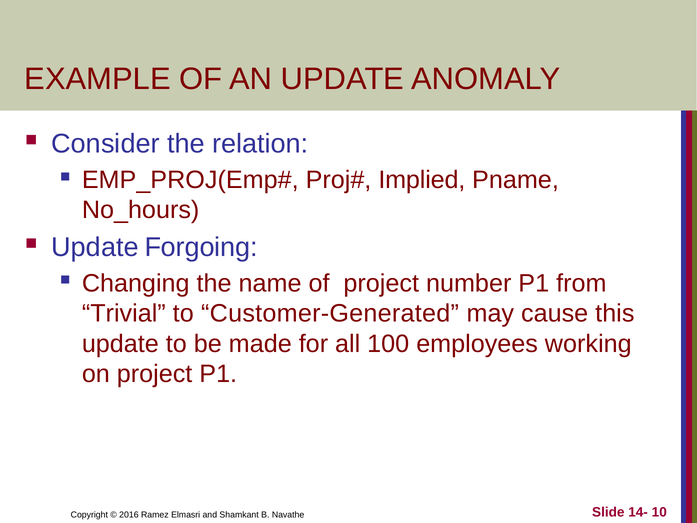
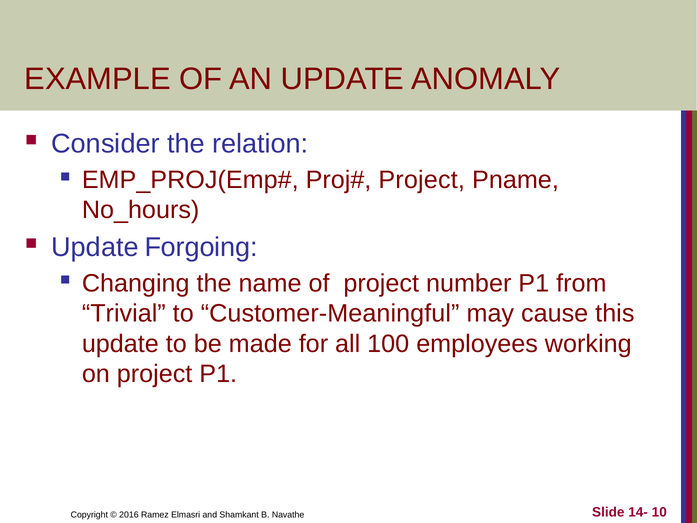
Implied: Implied -> Project (422, 180)
Customer-Generated: Customer-Generated -> Customer-Meaningful (330, 313)
